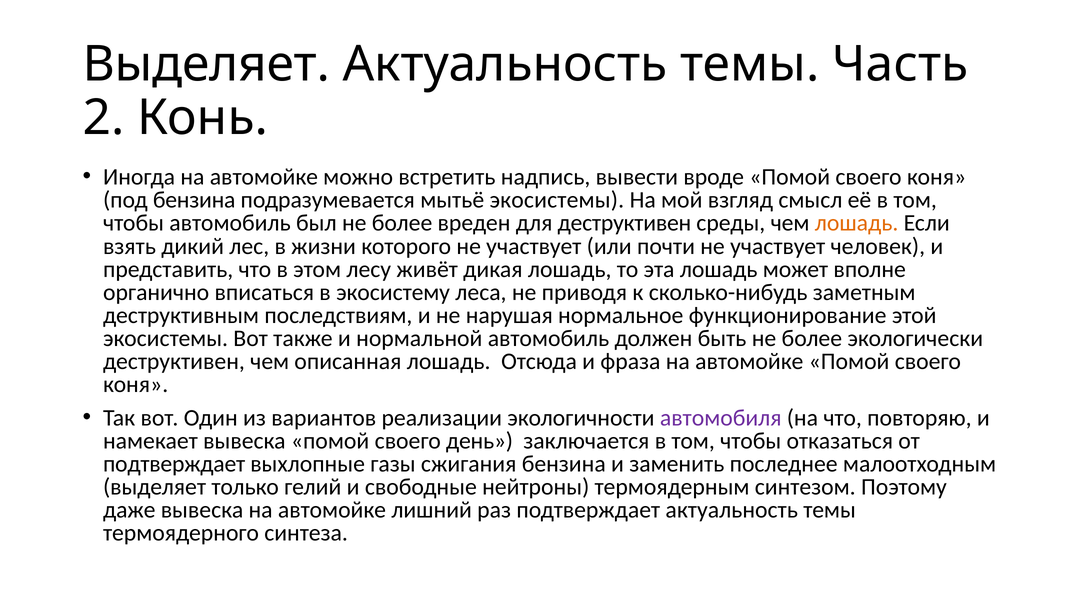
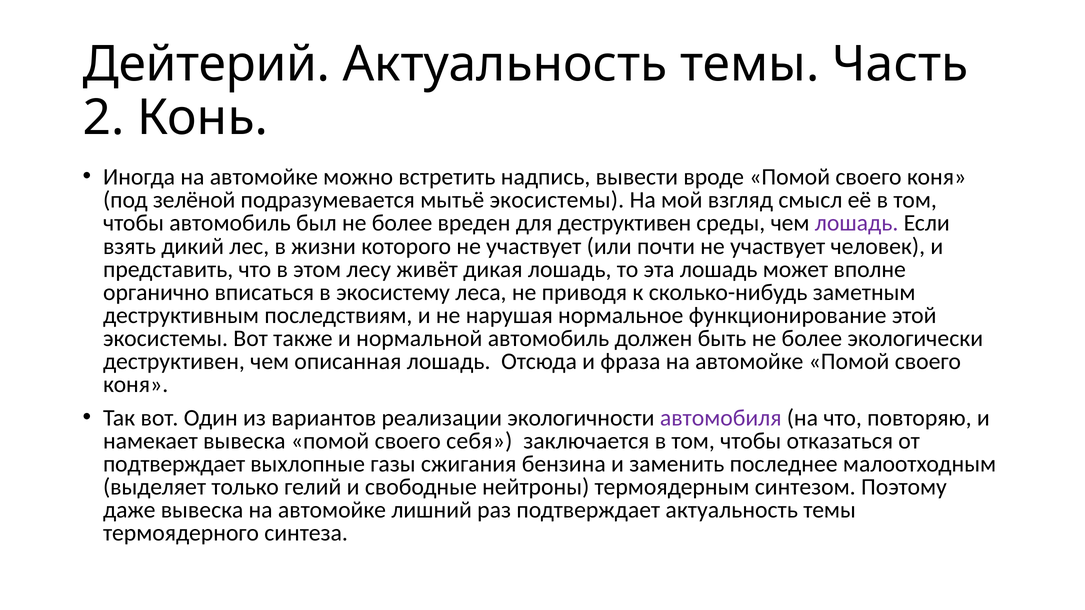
Выделяет: Выделяет -> Дейтерий (206, 64)
под бензина: бензина -> зелёной (194, 200)
лошадь colour: orange -> purple (857, 223)
день: день -> себя (479, 441)
